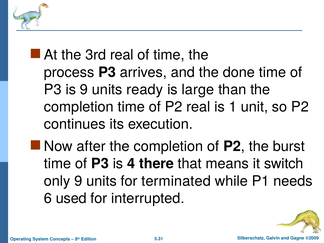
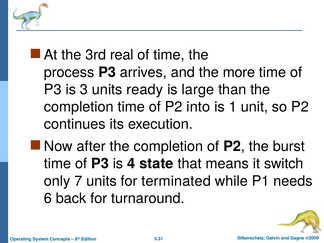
done: done -> more (239, 72)
is 9: 9 -> 3 (84, 90)
P2 real: real -> into (198, 107)
there: there -> state (156, 164)
only 9: 9 -> 7 (78, 181)
used: used -> back (71, 198)
interrupted: interrupted -> turnaround (148, 198)
